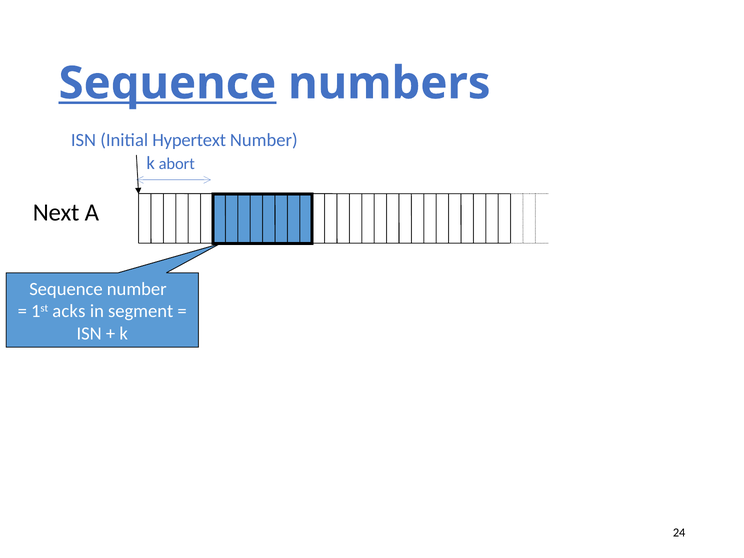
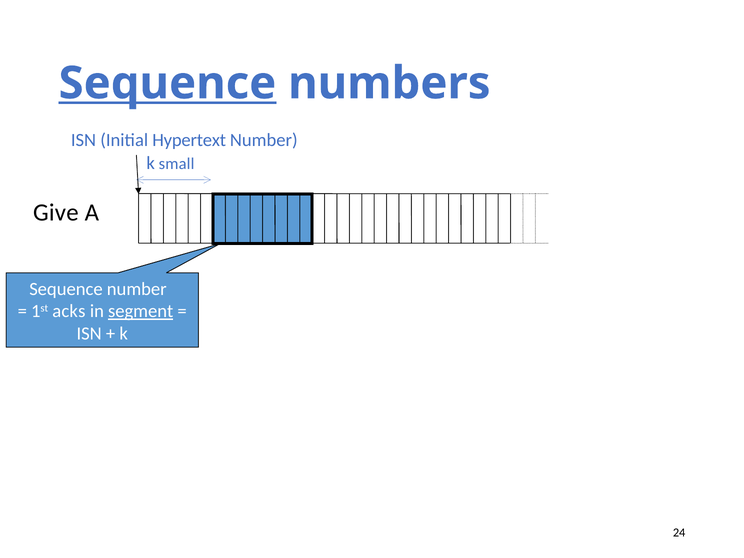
abort: abort -> small (177, 164)
Next: Next -> Give (56, 212)
segment underline: none -> present (141, 311)
